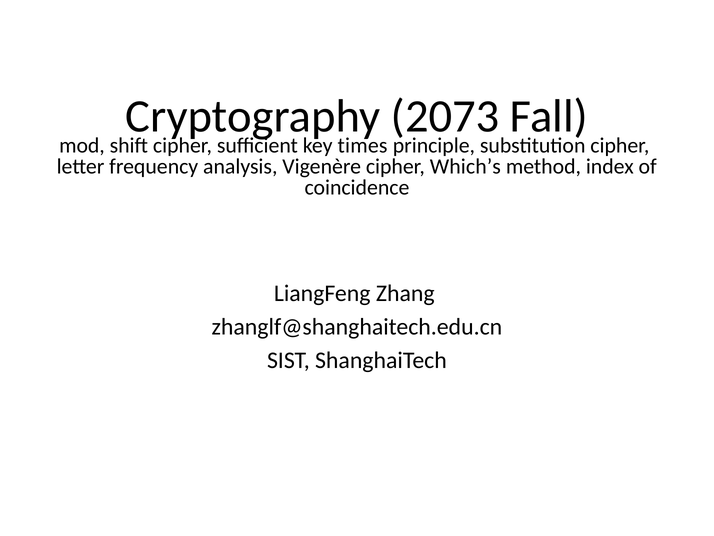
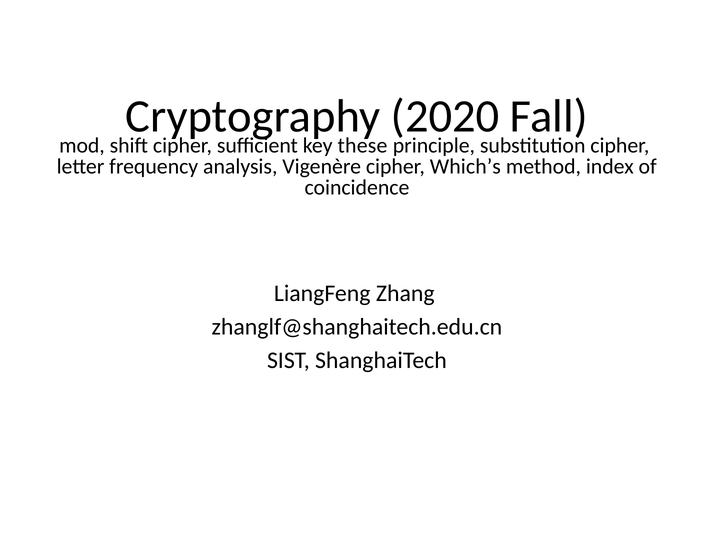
2073: 2073 -> 2020 (445, 116)
times: times -> these (363, 145)
